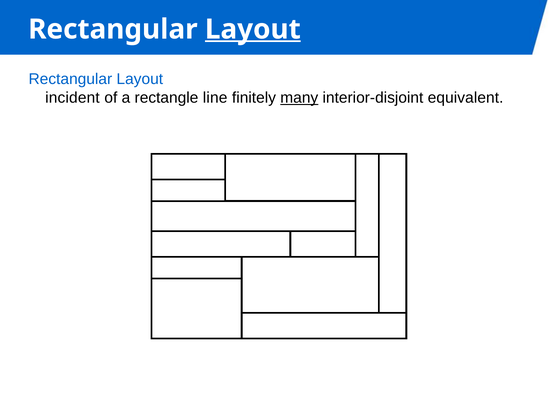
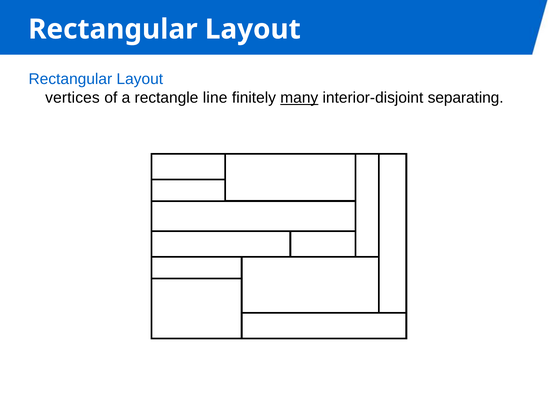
Layout underline: present -> none (253, 29)
incident: incident -> vertices (72, 98)
equivalent: equivalent -> separating (466, 98)
